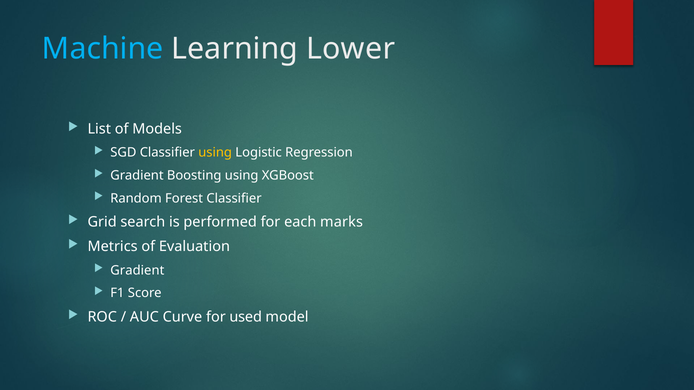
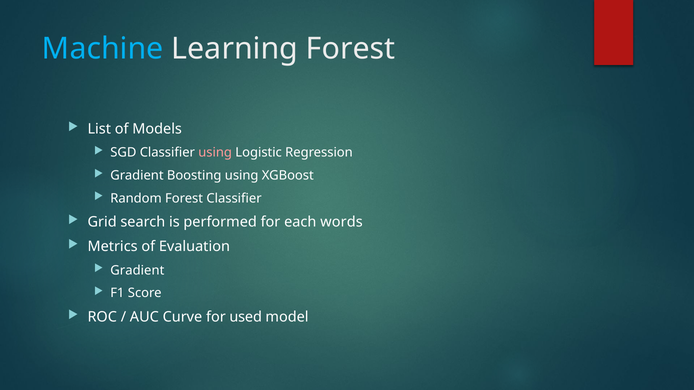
Learning Lower: Lower -> Forest (351, 49)
using colour: yellow -> pink (215, 153)
marks: marks -> words (342, 222)
